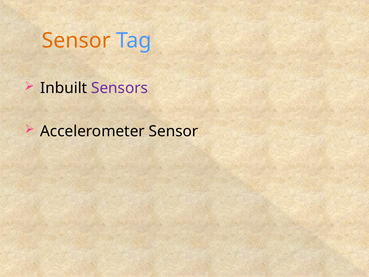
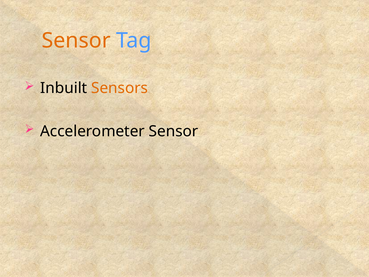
Sensors colour: purple -> orange (120, 88)
